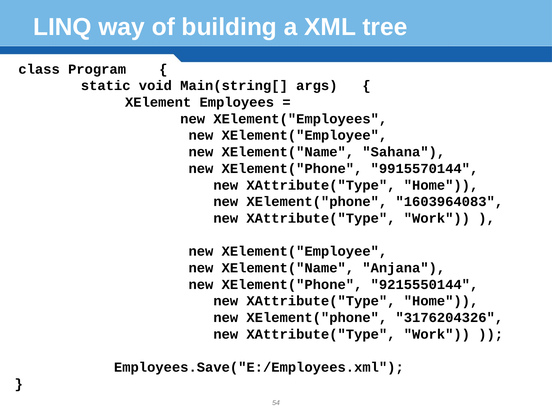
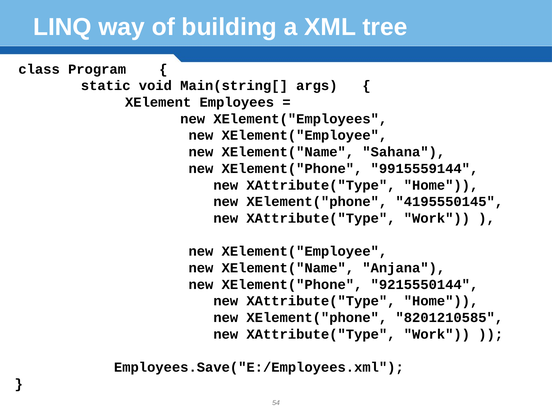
9915570144: 9915570144 -> 9915559144 (424, 169)
1603964083: 1603964083 -> 4195550145 (449, 202)
3176204326: 3176204326 -> 8201210585 (449, 318)
